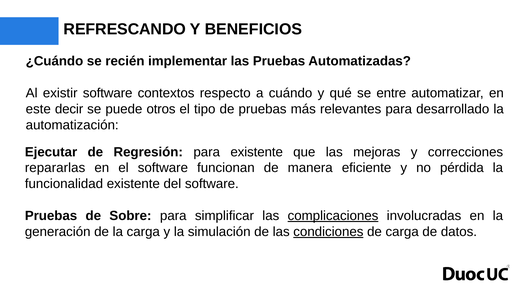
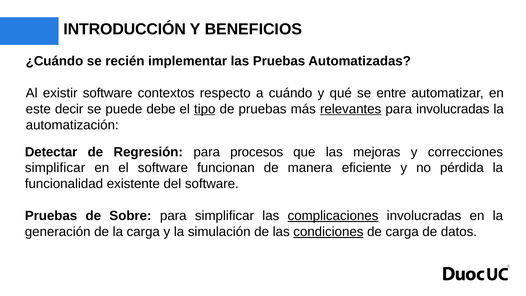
REFRESCANDO: REFRESCANDO -> INTRODUCCIÓN (125, 29)
otros: otros -> debe (161, 109)
tipo underline: none -> present (205, 109)
relevantes underline: none -> present (351, 109)
para desarrollado: desarrollado -> involucradas (453, 109)
Ejecutar: Ejecutar -> Detectar (51, 152)
para existente: existente -> procesos (257, 152)
repararlas: repararlas -> simplificar (55, 168)
